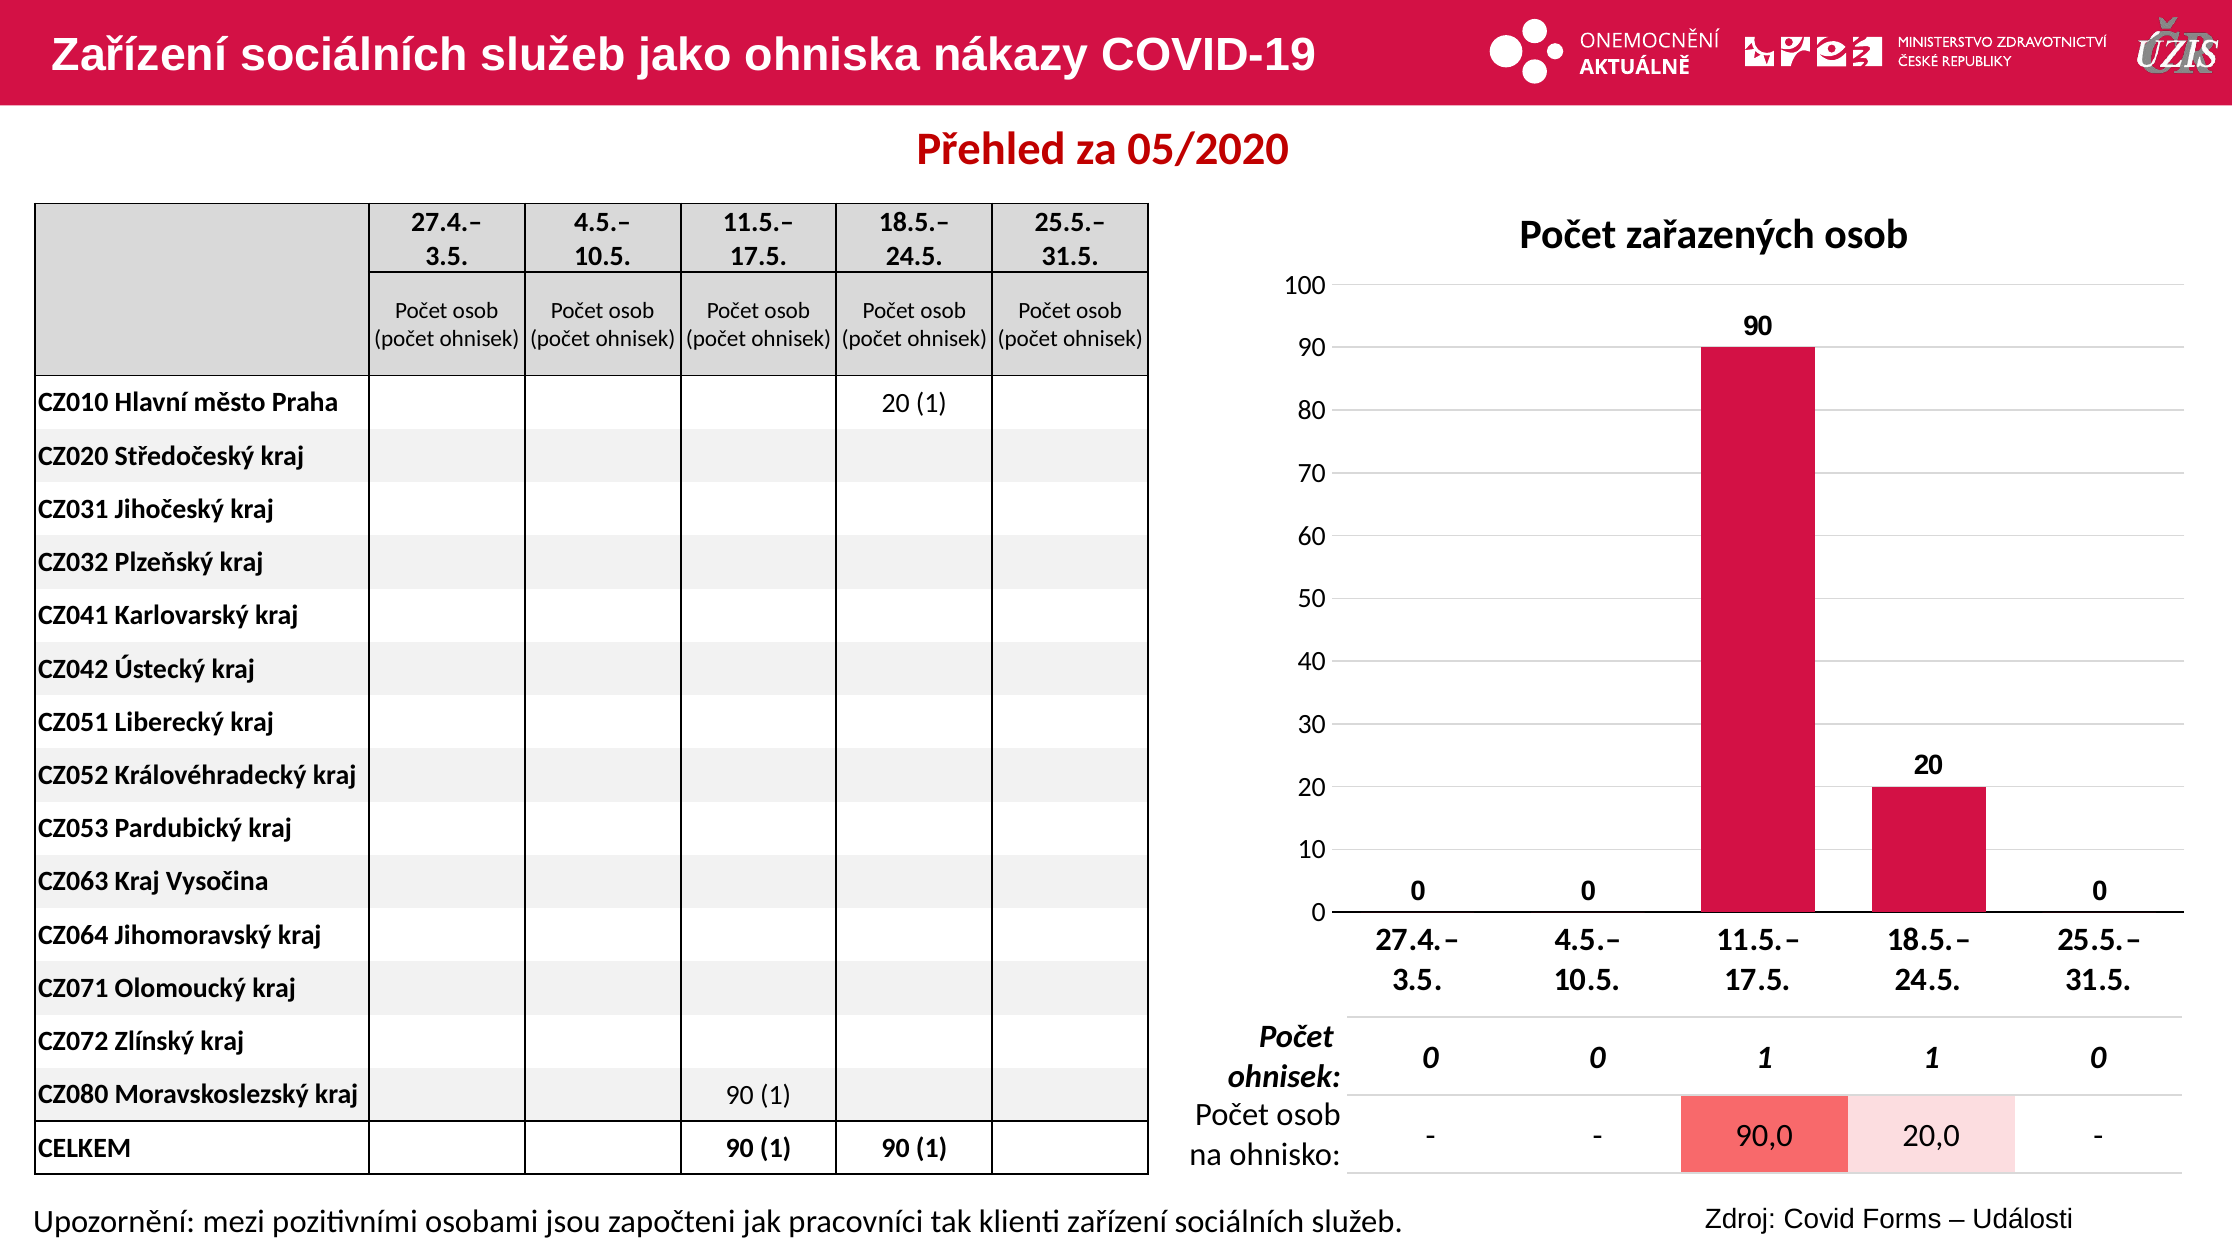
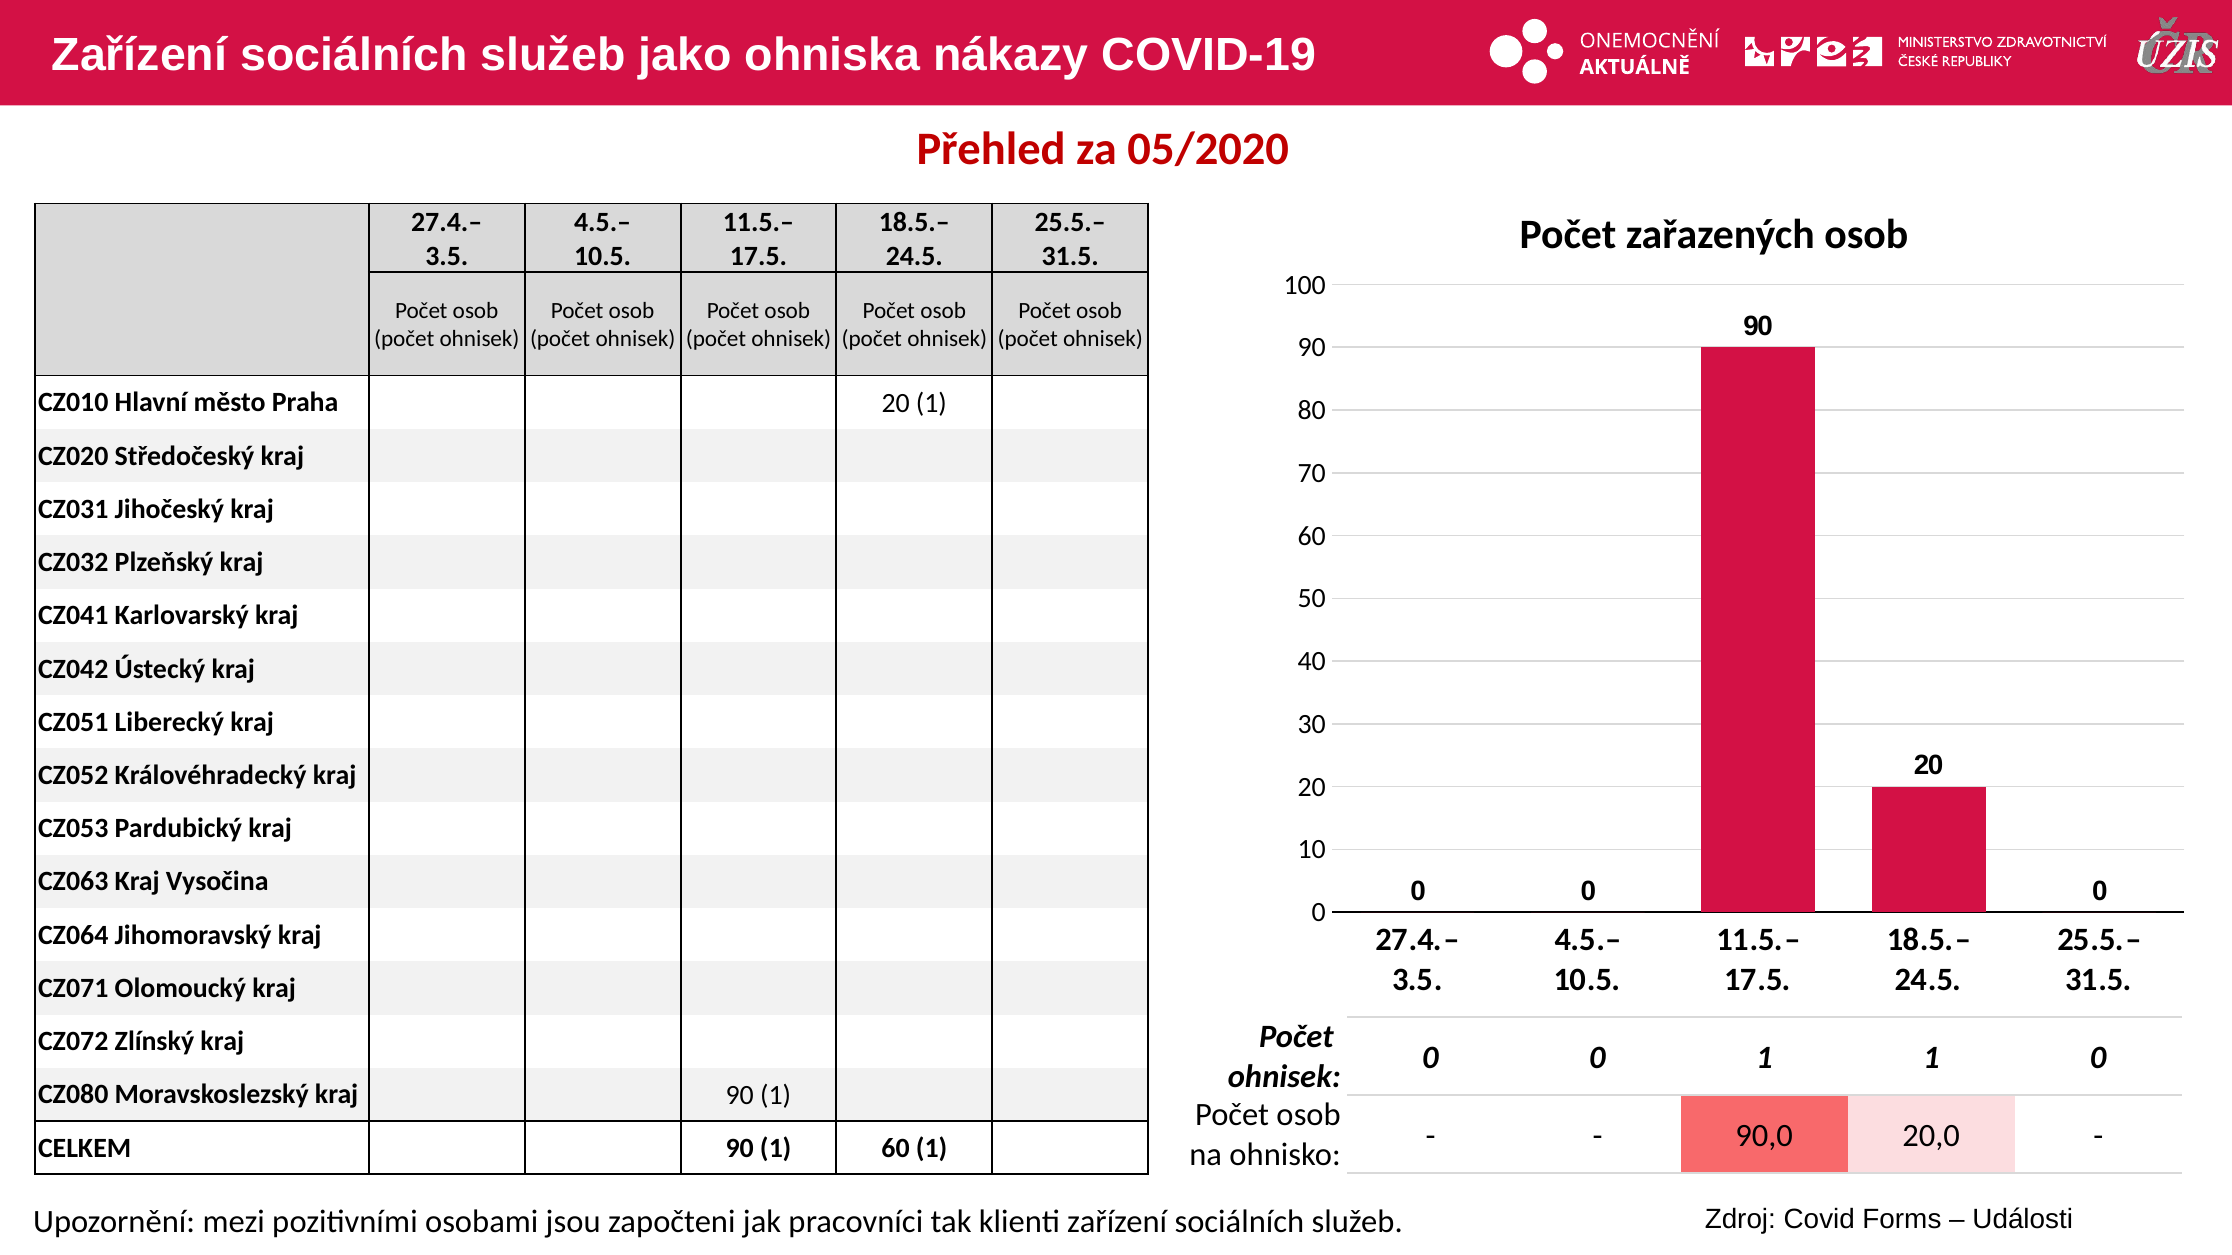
1 90: 90 -> 60 (896, 1149)
